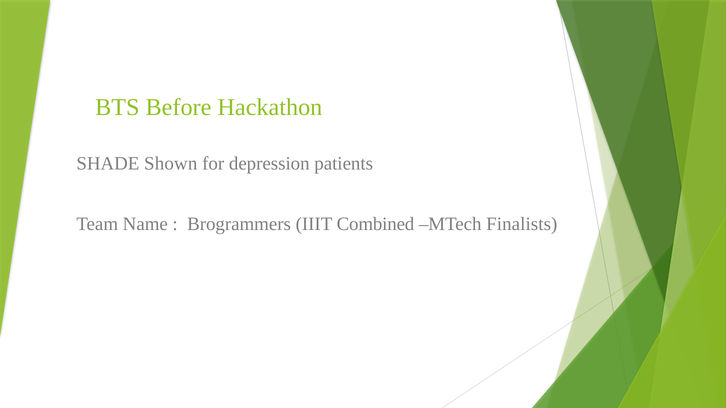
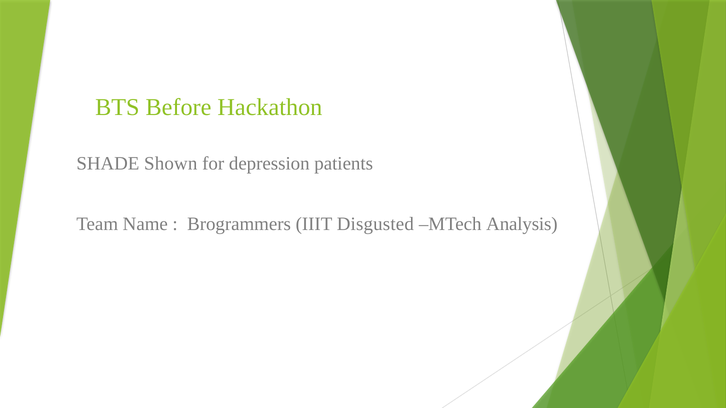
Combined: Combined -> Disgusted (375, 224)
Finalists: Finalists -> Analysis (522, 224)
